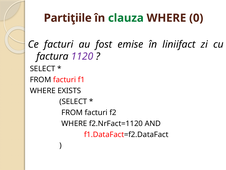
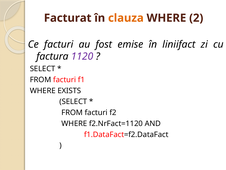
Partiţiile: Partiţiile -> Facturat (68, 18)
clauza colour: green -> orange (126, 18)
0: 0 -> 2 (196, 18)
